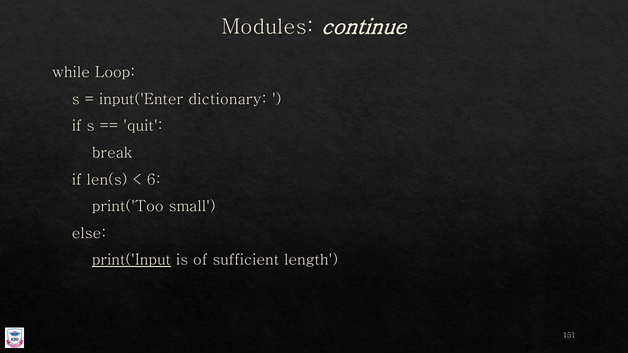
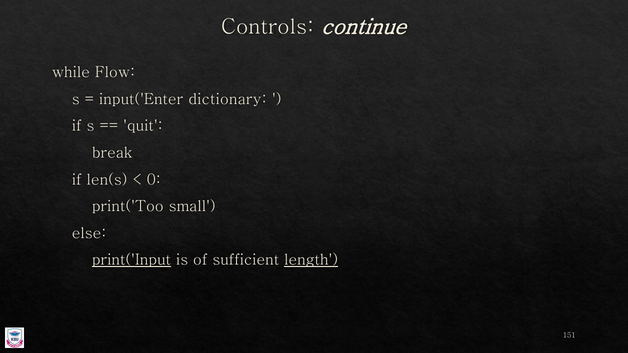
Modules: Modules -> Controls (268, 27)
Loop: Loop -> Flow (115, 72)
6: 6 -> 0 (154, 180)
length underline: none -> present (311, 260)
